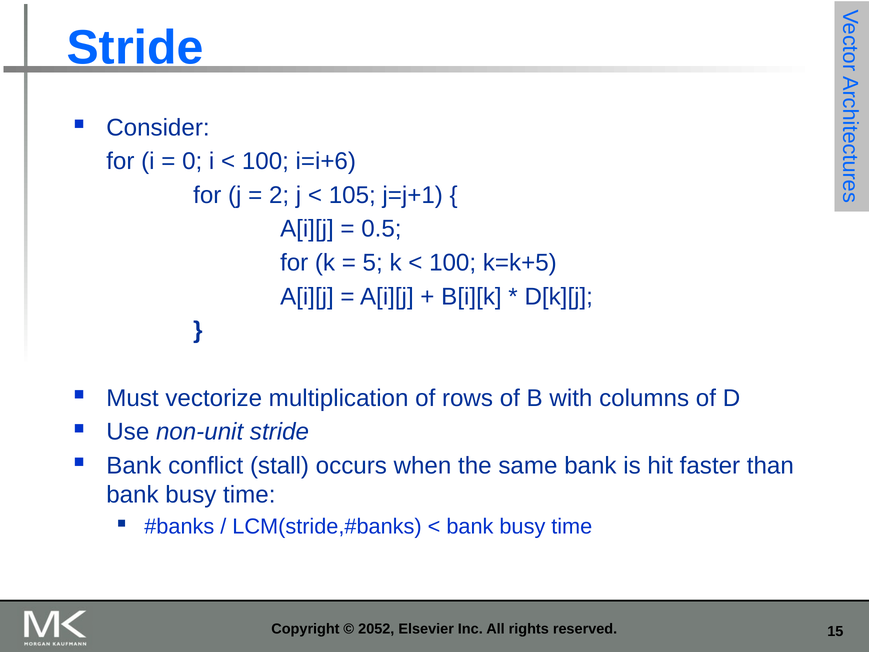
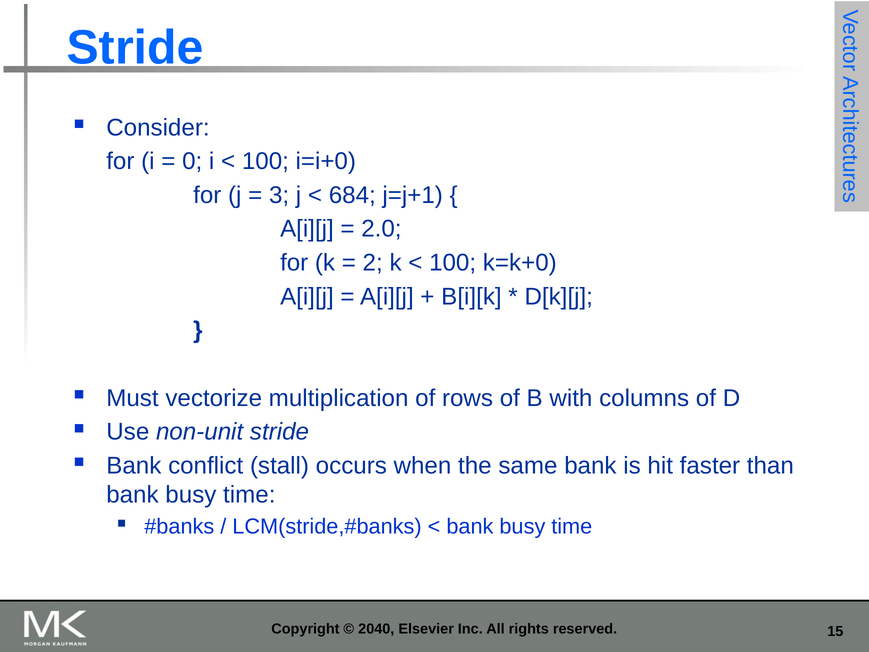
i=i+6: i=i+6 -> i=i+0 (326, 161)
2: 2 -> 3 (279, 195)
105: 105 -> 684 (352, 195)
0.5: 0.5 -> 2.0 (381, 229)
5: 5 -> 2 (373, 263)
k=k+5: k=k+5 -> k=k+0 (520, 263)
2052: 2052 -> 2040 (376, 629)
